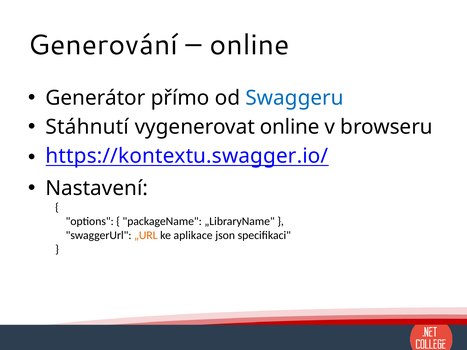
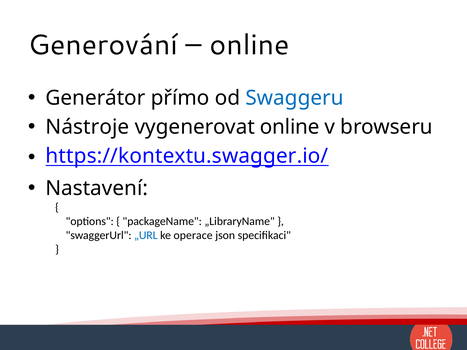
Stáhnutí: Stáhnutí -> Nástroje (87, 127)
„URL colour: orange -> blue (146, 235)
aplikace: aplikace -> operace (193, 235)
